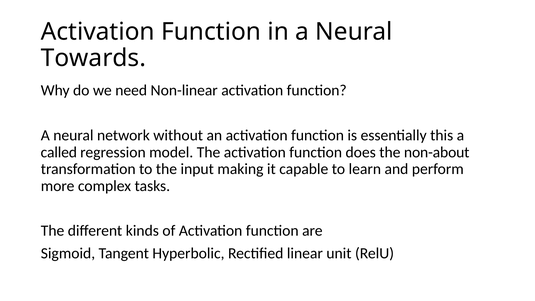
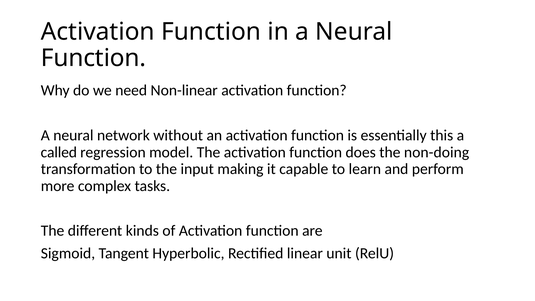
Towards: Towards -> Function (93, 58)
non-about: non-about -> non-doing (437, 152)
